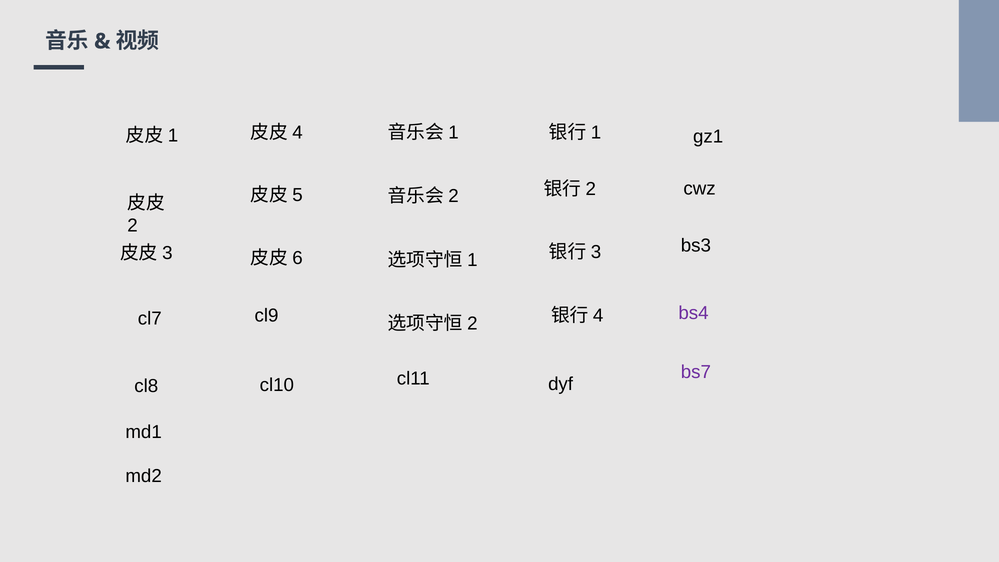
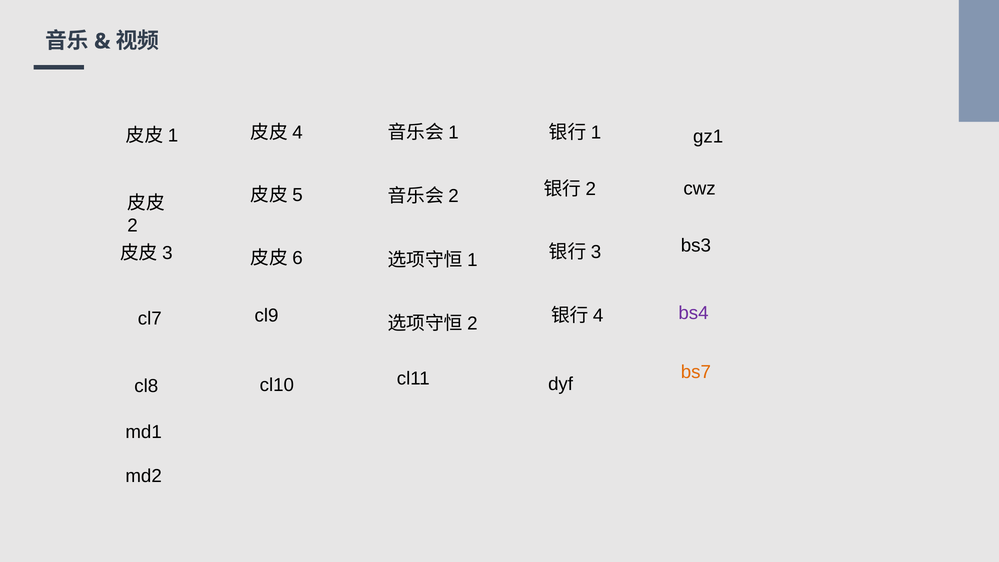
bs7 colour: purple -> orange (696, 372)
